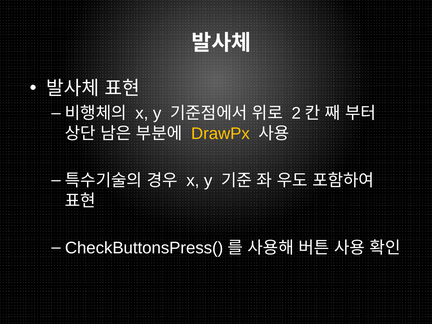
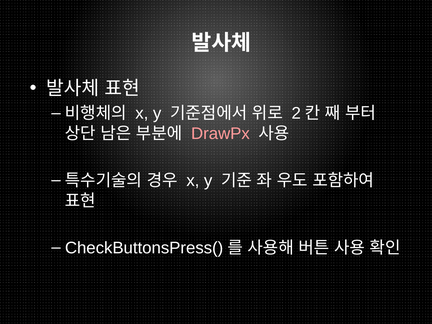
DrawPx colour: yellow -> pink (220, 134)
